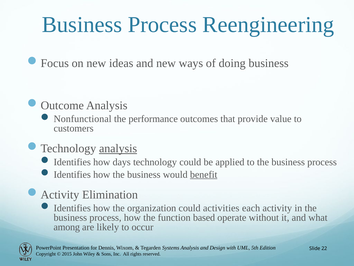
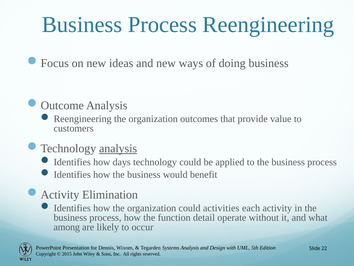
Nonfunctional: Nonfunctional -> Reengineering (83, 119)
performance: performance -> organization (153, 119)
benefit underline: present -> none (204, 174)
based: based -> detail (204, 217)
